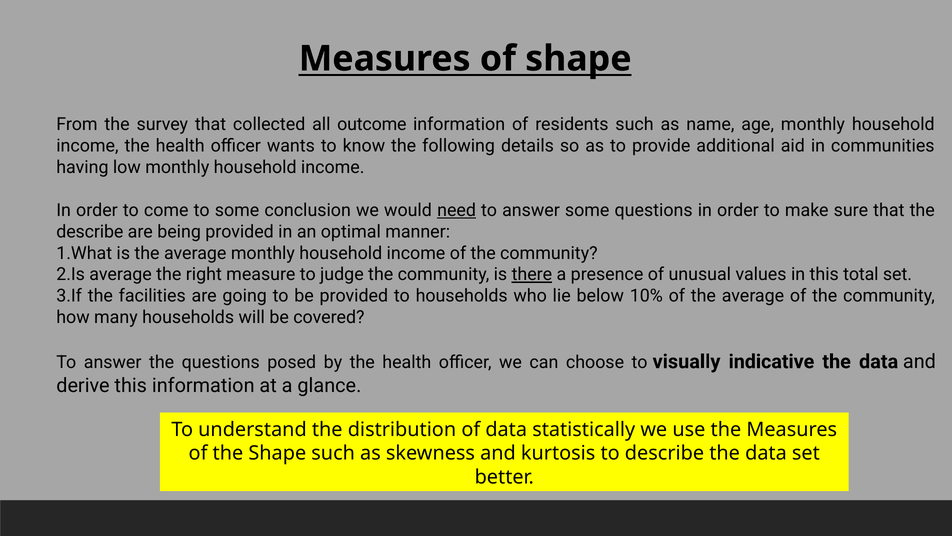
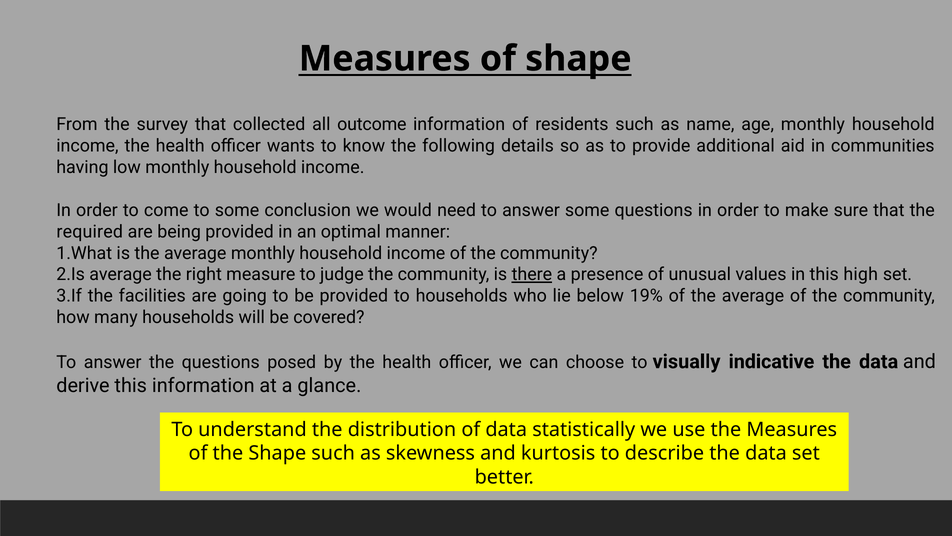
need underline: present -> none (457, 210)
describe: describe -> required (90, 231)
total: total -> high (861, 274)
10%: 10% -> 19% (646, 296)
